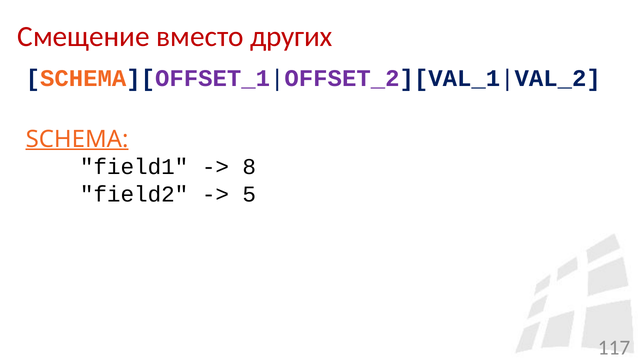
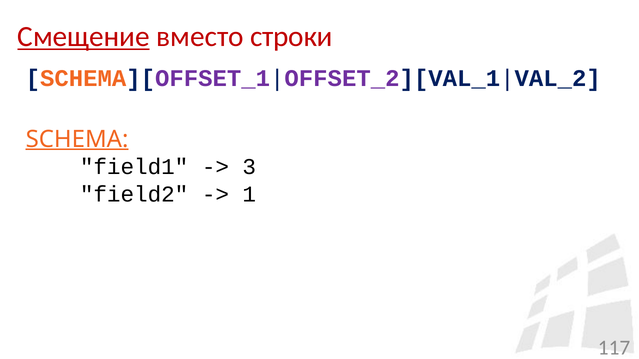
Смещение underline: none -> present (84, 37)
других: других -> строки (291, 37)
8: 8 -> 3 (249, 167)
5: 5 -> 1 (249, 194)
